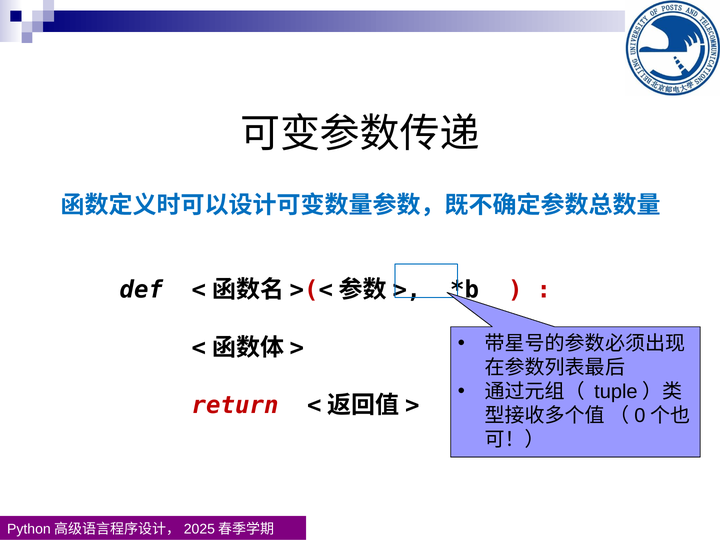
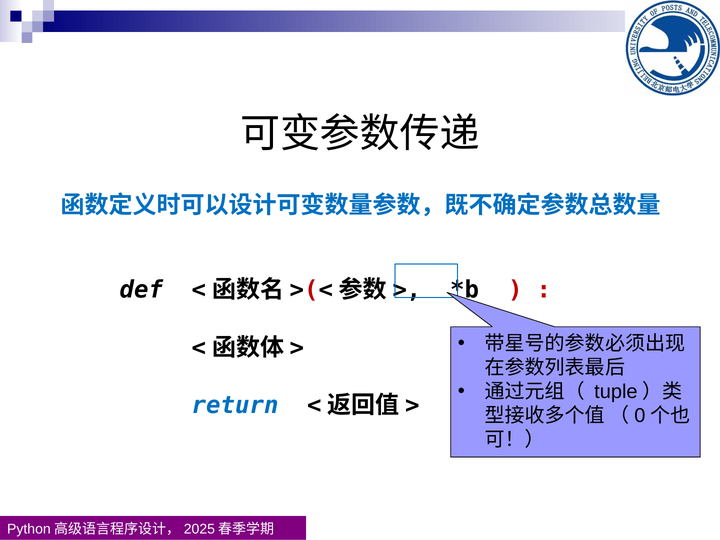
return colour: red -> blue (235, 405)
